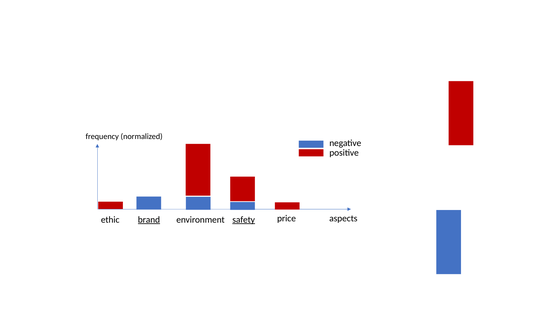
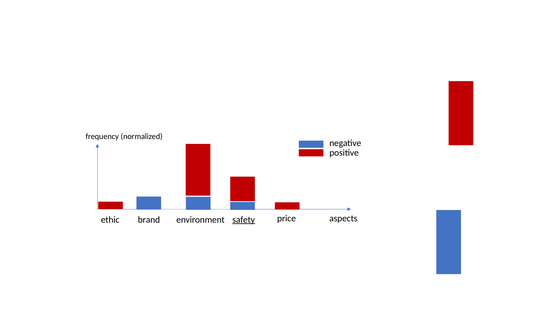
brand underline: present -> none (149, 220)
